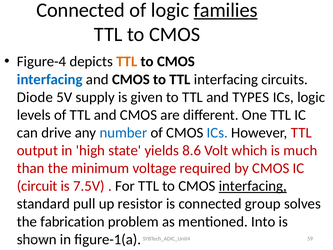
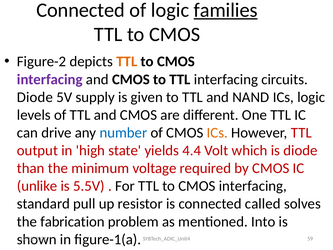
Figure-4: Figure-4 -> Figure-2 (42, 62)
interfacing colour: blue -> purple (50, 79)
TYPES: TYPES -> NAND (251, 97)
ICs colour: blue -> orange (217, 133)
8.6: 8.6 -> 4.4 (192, 150)
is much: much -> diode (300, 150)
circuit: circuit -> unlike (37, 186)
7.5V: 7.5V -> 5.5V (89, 186)
interfacing underline: present -> none (253, 186)
group: group -> called (263, 204)
